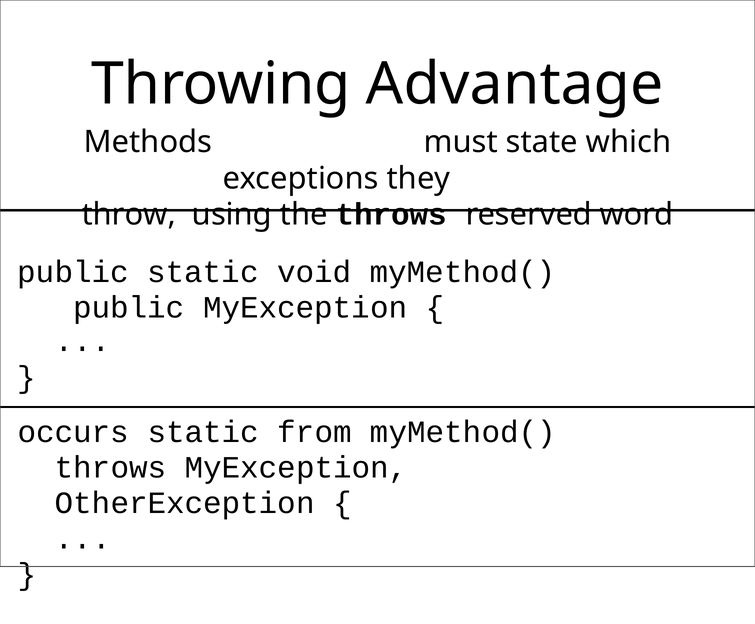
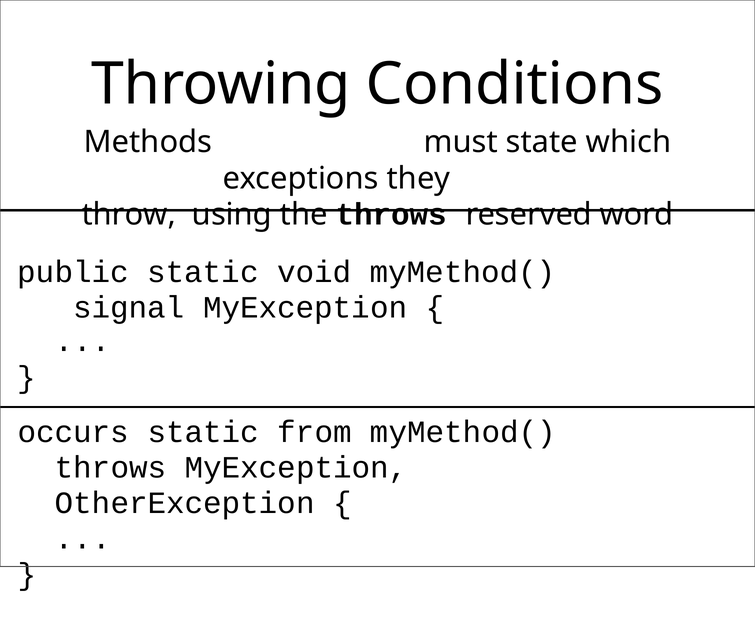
Advantage: Advantage -> Conditions (515, 84)
public: public -> signal (129, 307)
